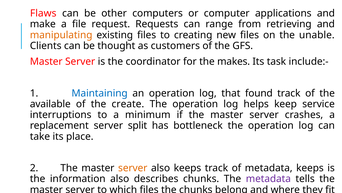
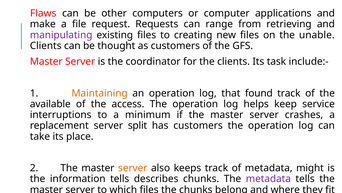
manipulating colour: orange -> purple (61, 35)
the makes: makes -> clients (234, 61)
Maintaining colour: blue -> orange (100, 93)
create: create -> access (128, 104)
has bottleneck: bottleneck -> customers (198, 125)
metadata keeps: keeps -> might (310, 168)
information also: also -> tells (120, 178)
